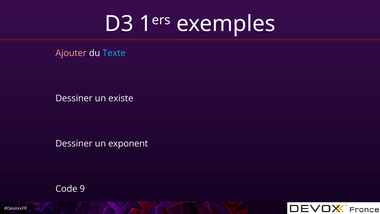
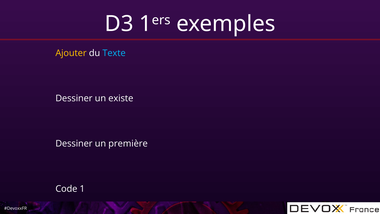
Ajouter colour: pink -> yellow (71, 53)
exponent: exponent -> première (128, 143)
Code 9: 9 -> 1 (82, 189)
